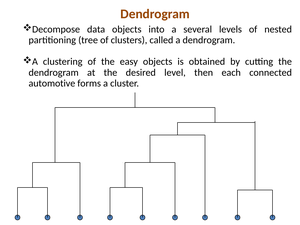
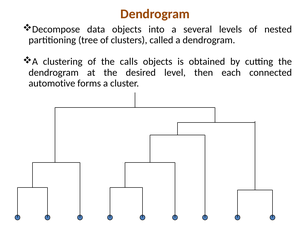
easy: easy -> calls (129, 62)
